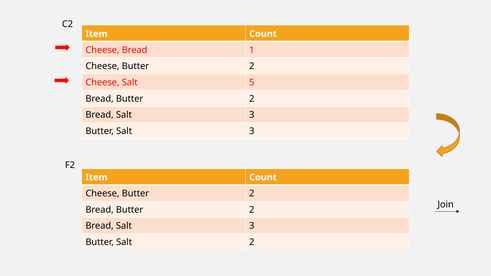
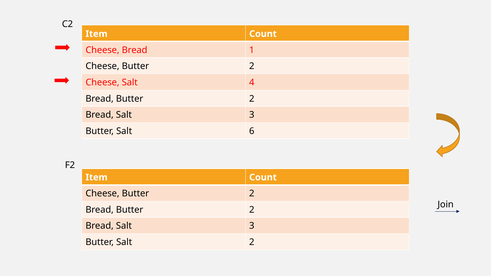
5: 5 -> 4 (252, 83)
Butter Salt 3: 3 -> 6 (252, 131)
